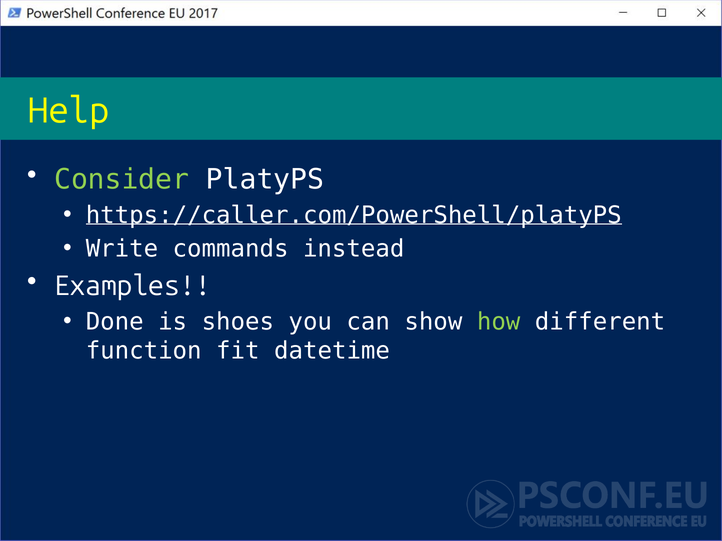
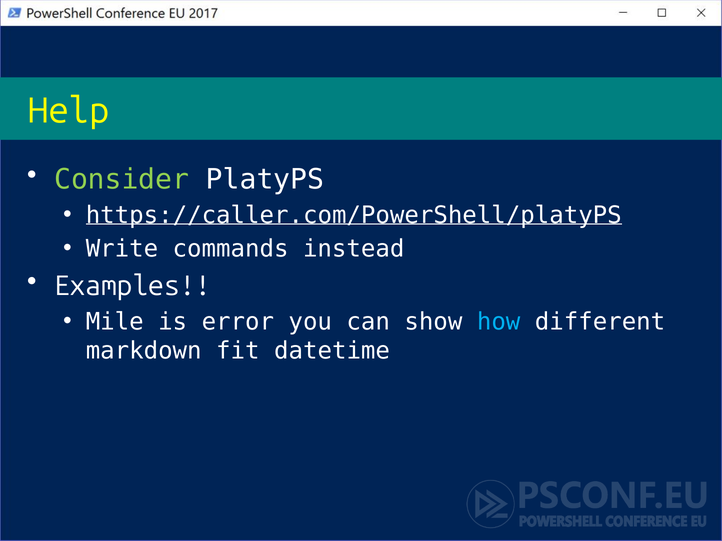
Done: Done -> Mile (115, 322)
shoes: shoes -> error (238, 322)
how colour: light green -> light blue (499, 322)
function: function -> markdown (144, 351)
